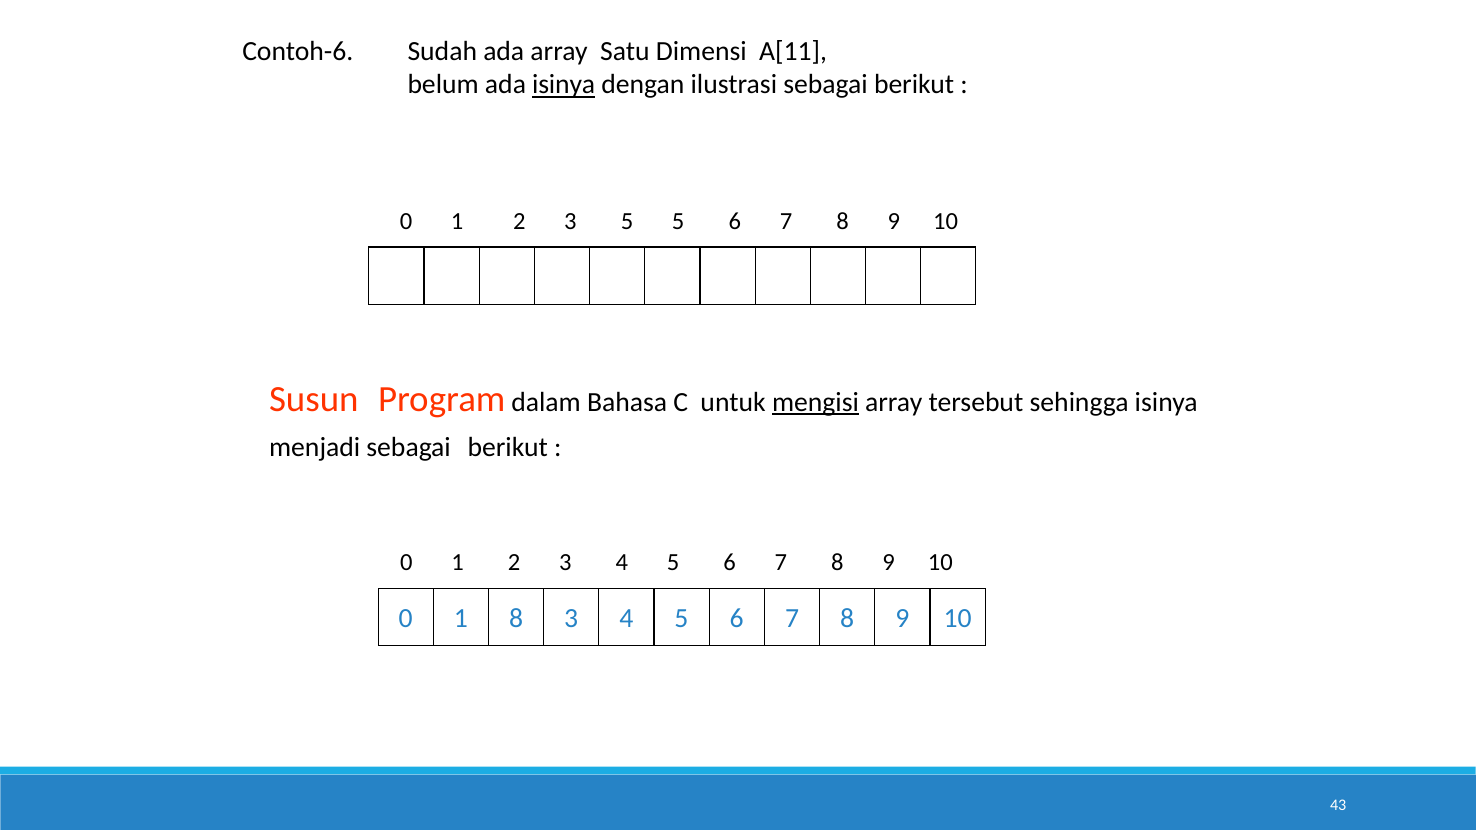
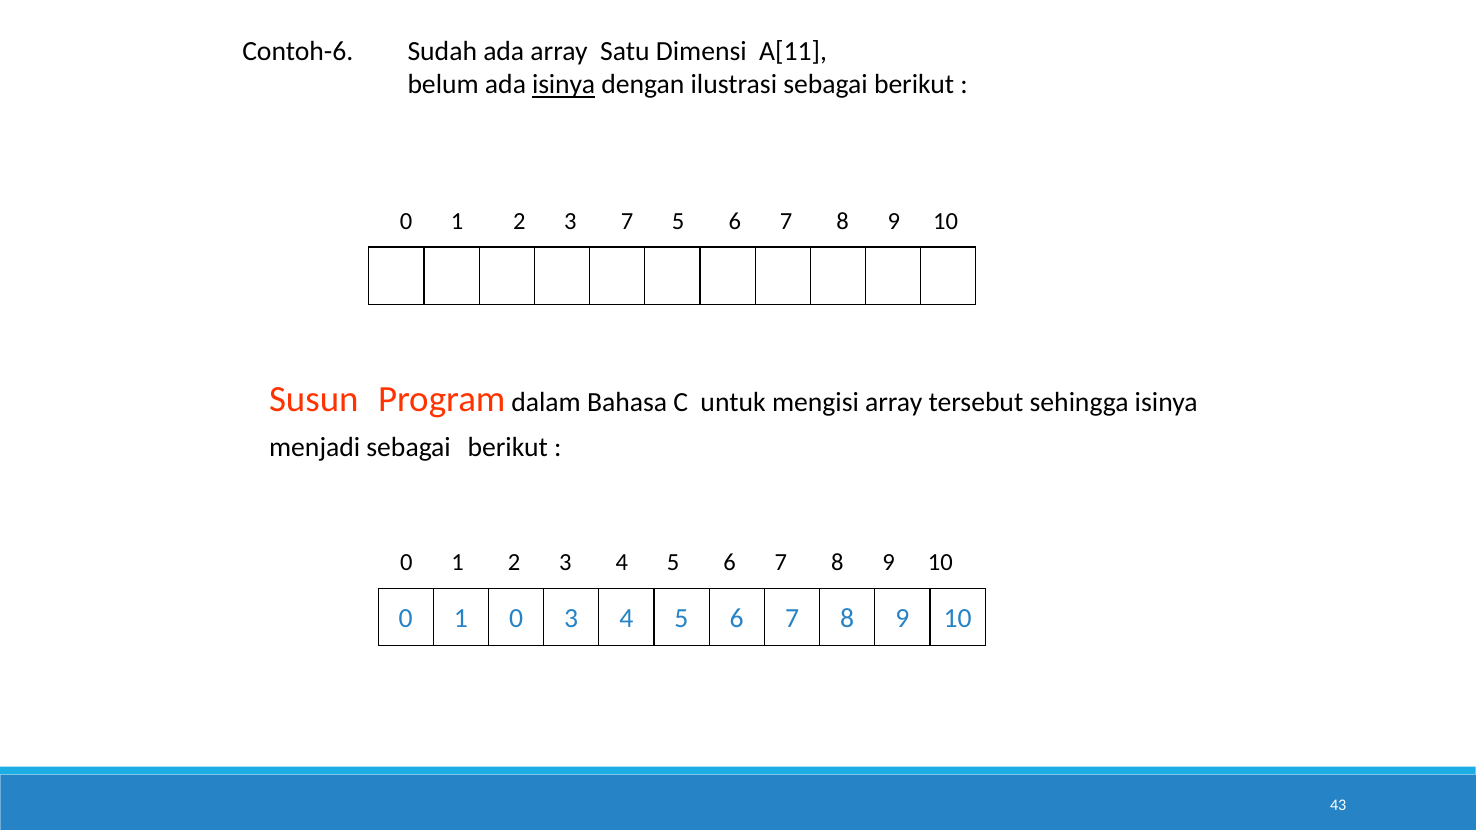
3 5: 5 -> 7 (627, 222)
mengisi underline: present -> none (816, 402)
1 8: 8 -> 0 (516, 619)
